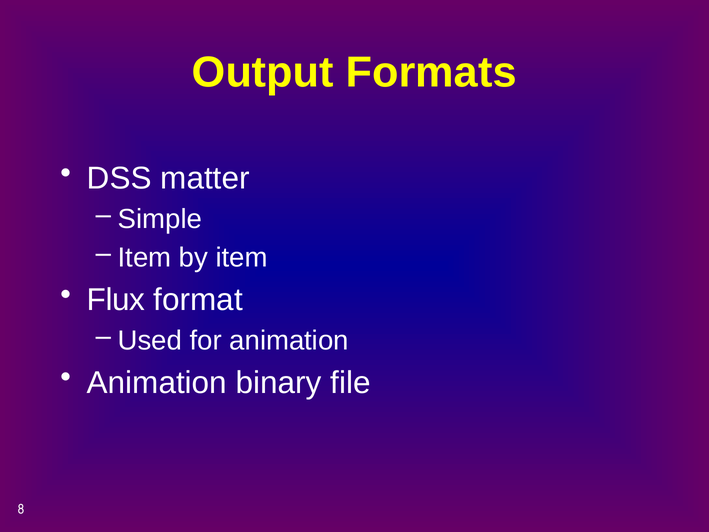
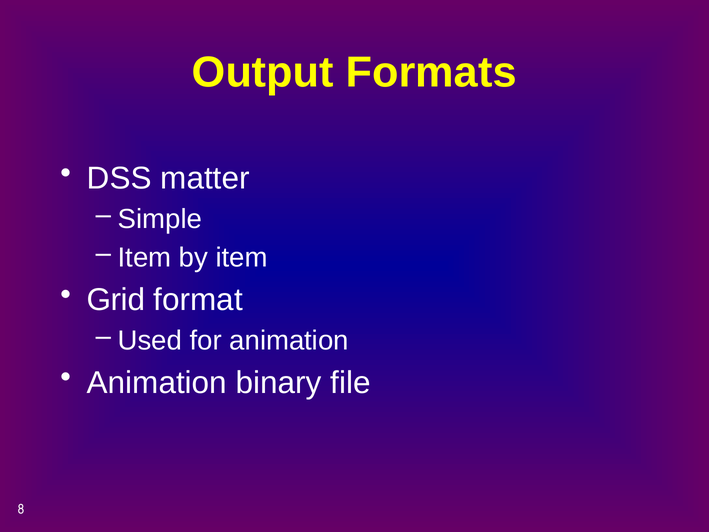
Flux: Flux -> Grid (116, 300)
